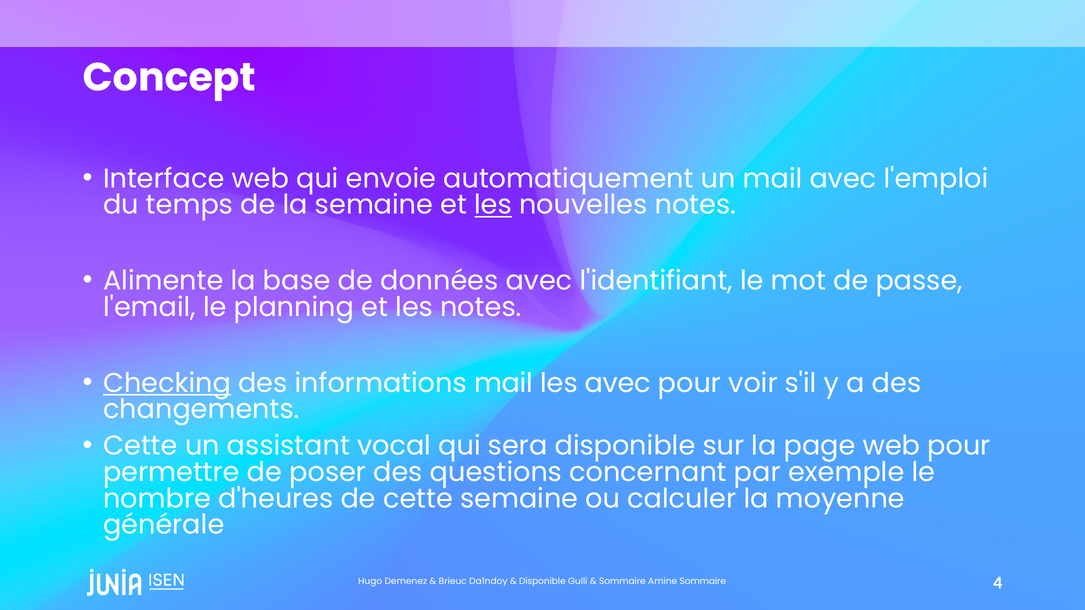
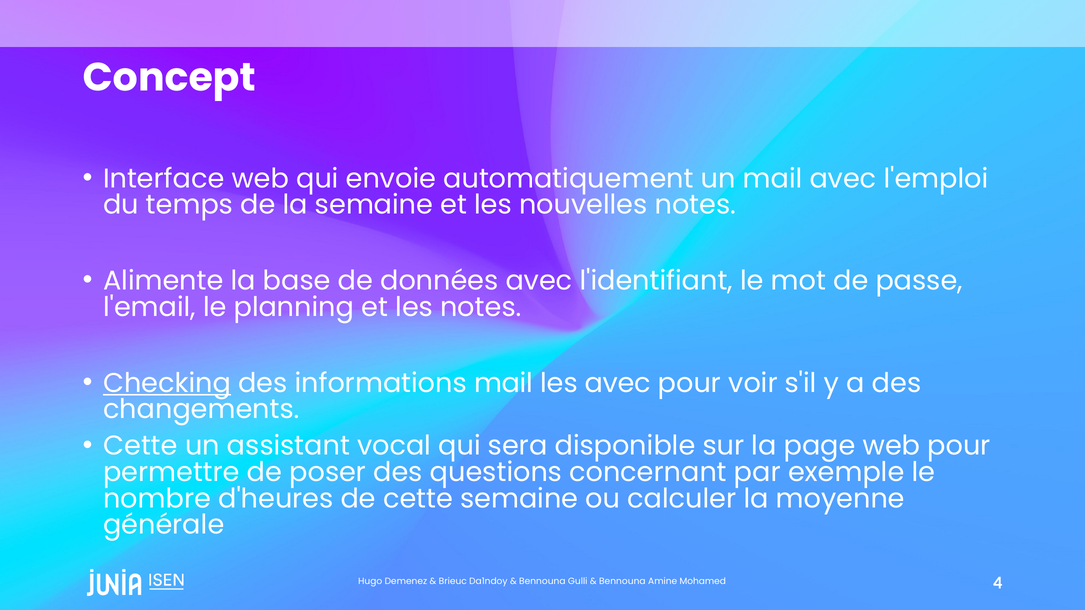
les underline: present -> none (493, 205)
Disponible: Disponible -> Bennouna (542, 582)
Sommaire: Sommaire -> Bennouna (622, 582)
Amine Sommaire: Sommaire -> Mohamed (703, 582)
